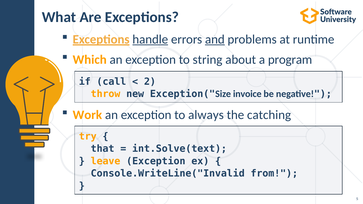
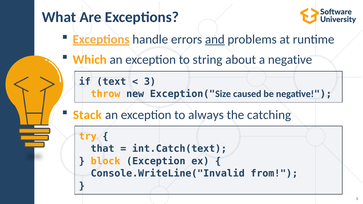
handle underline: present -> none (150, 39)
a program: program -> negative (290, 60)
call: call -> text (111, 82)
2: 2 -> 3 (150, 82)
invoice: invoice -> caused (247, 94)
Work: Work -> Stack (87, 115)
int.Solve(text: int.Solve(text -> int.Catch(text (180, 149)
leave: leave -> block (106, 161)
